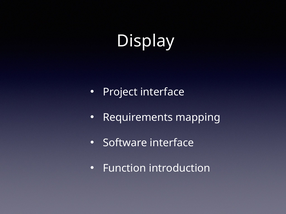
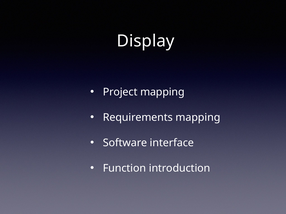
Project interface: interface -> mapping (162, 92)
